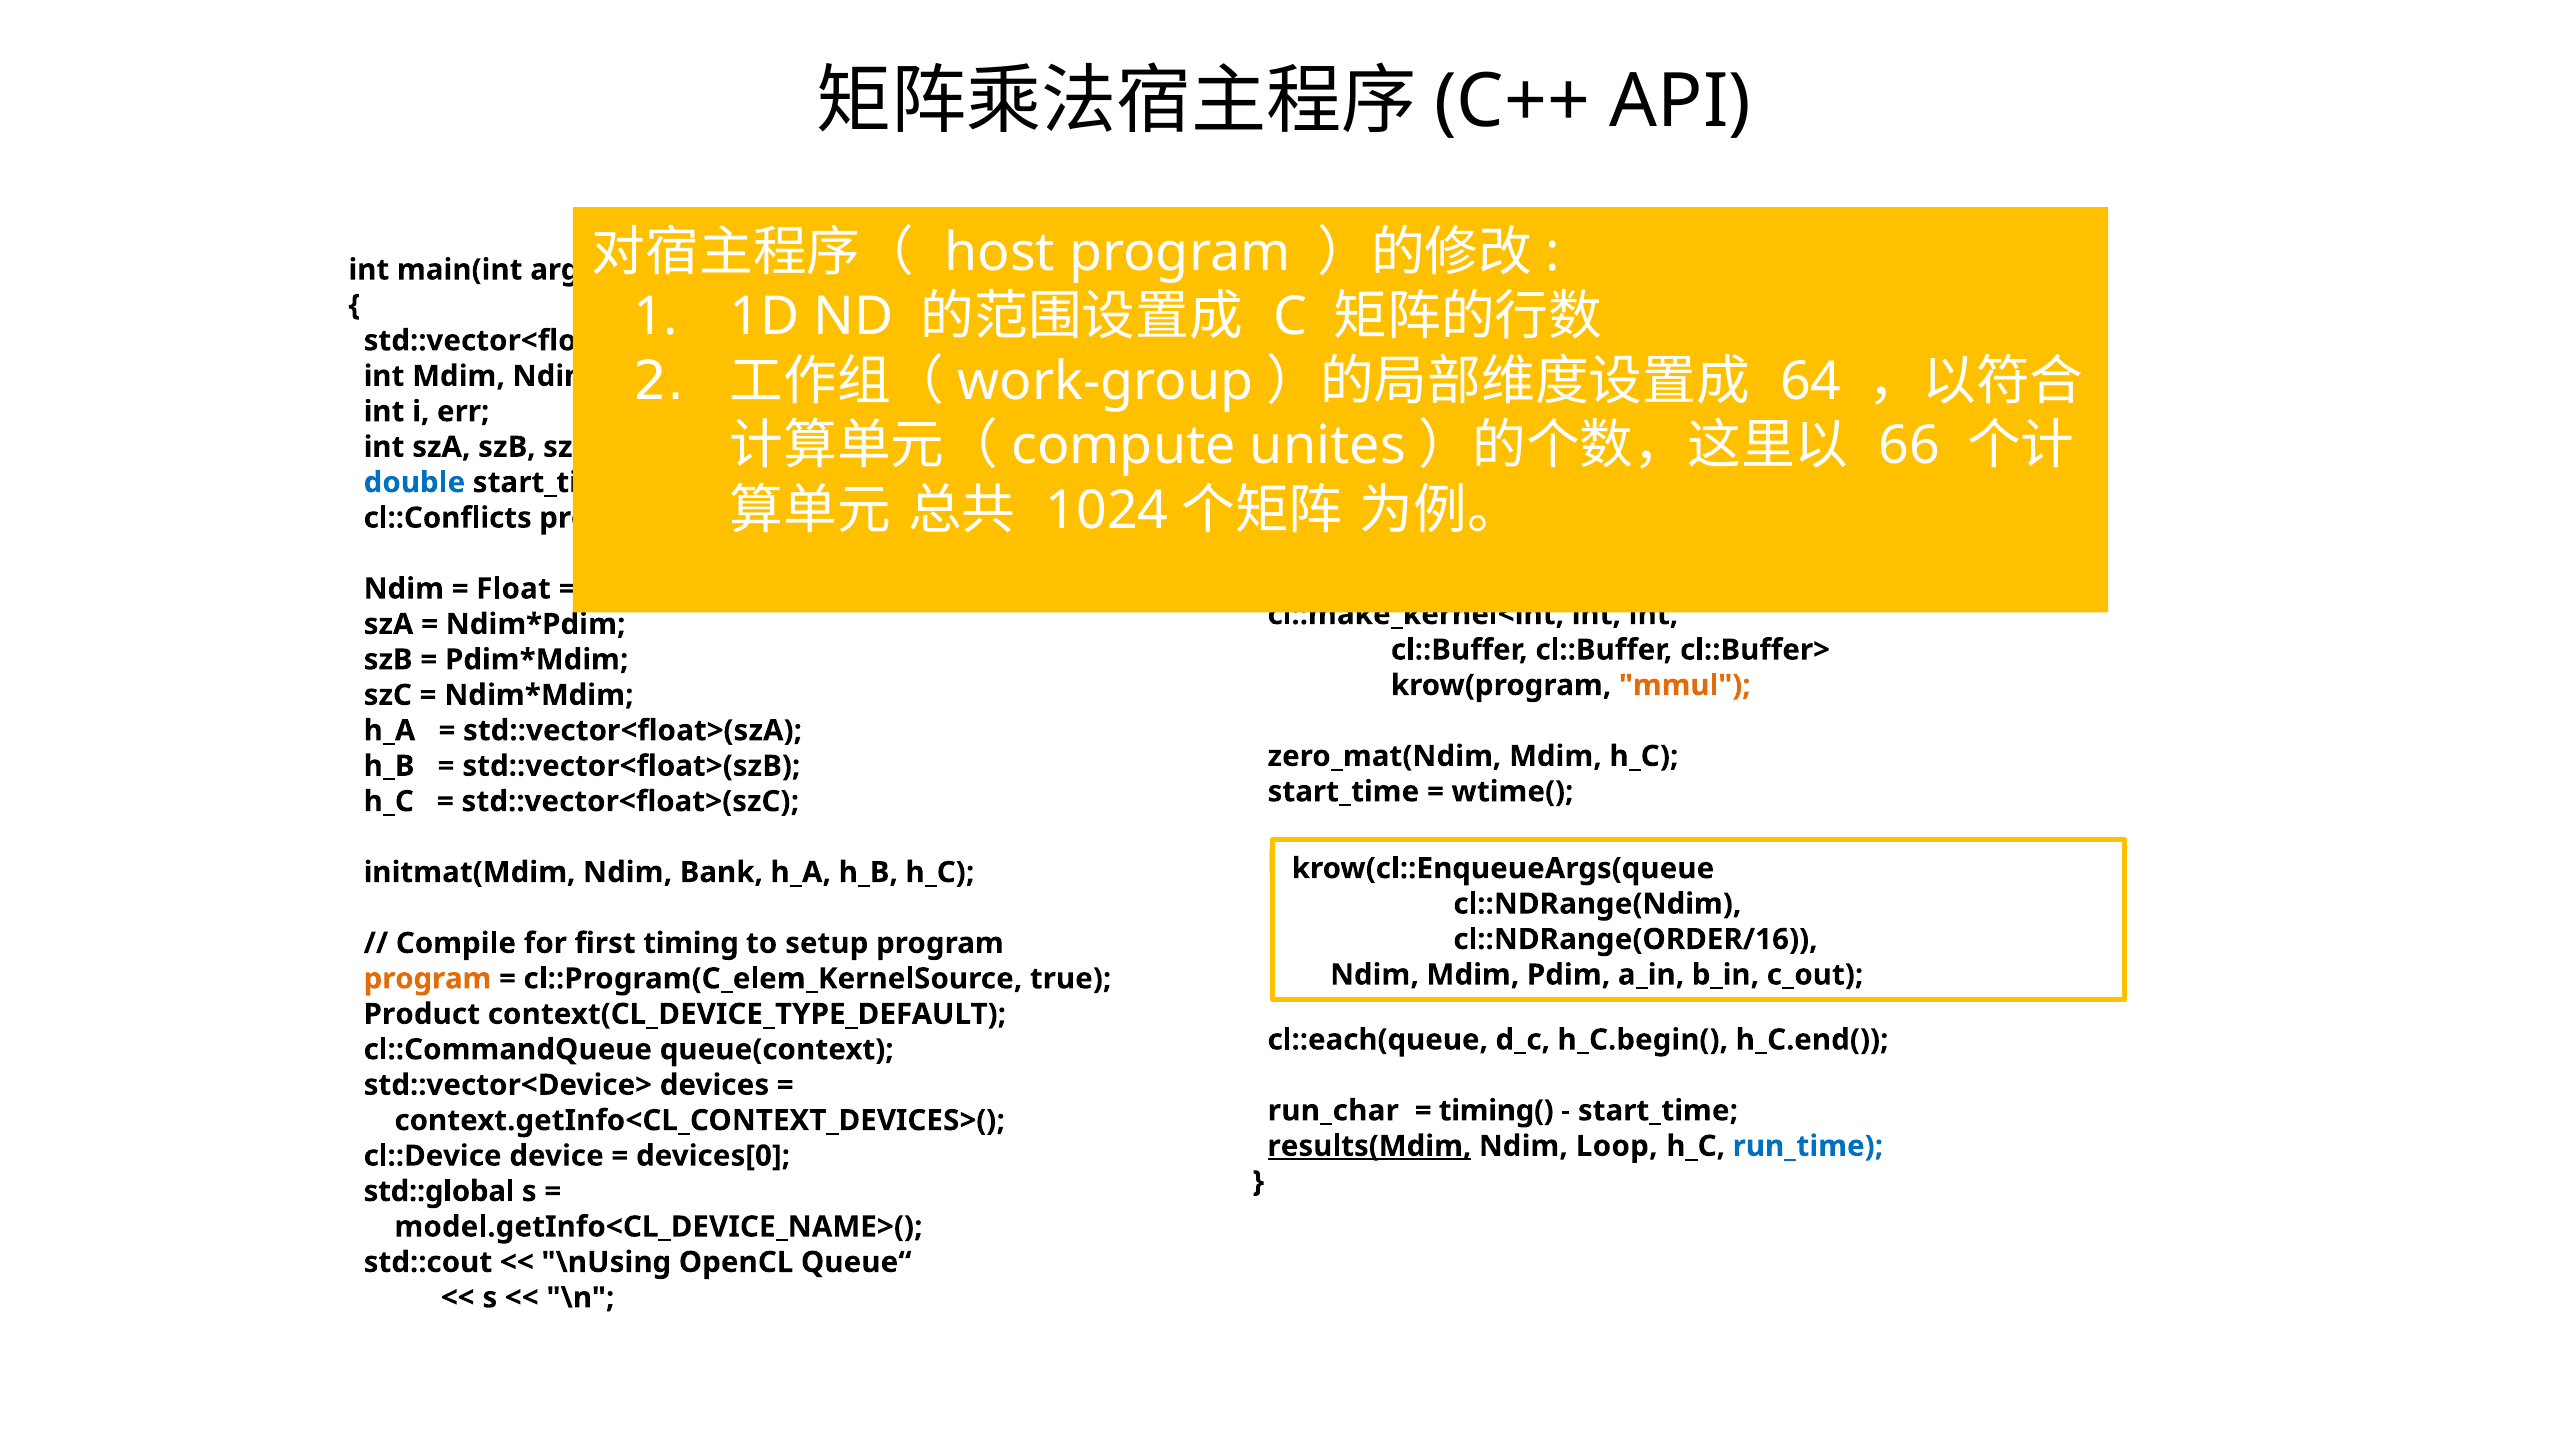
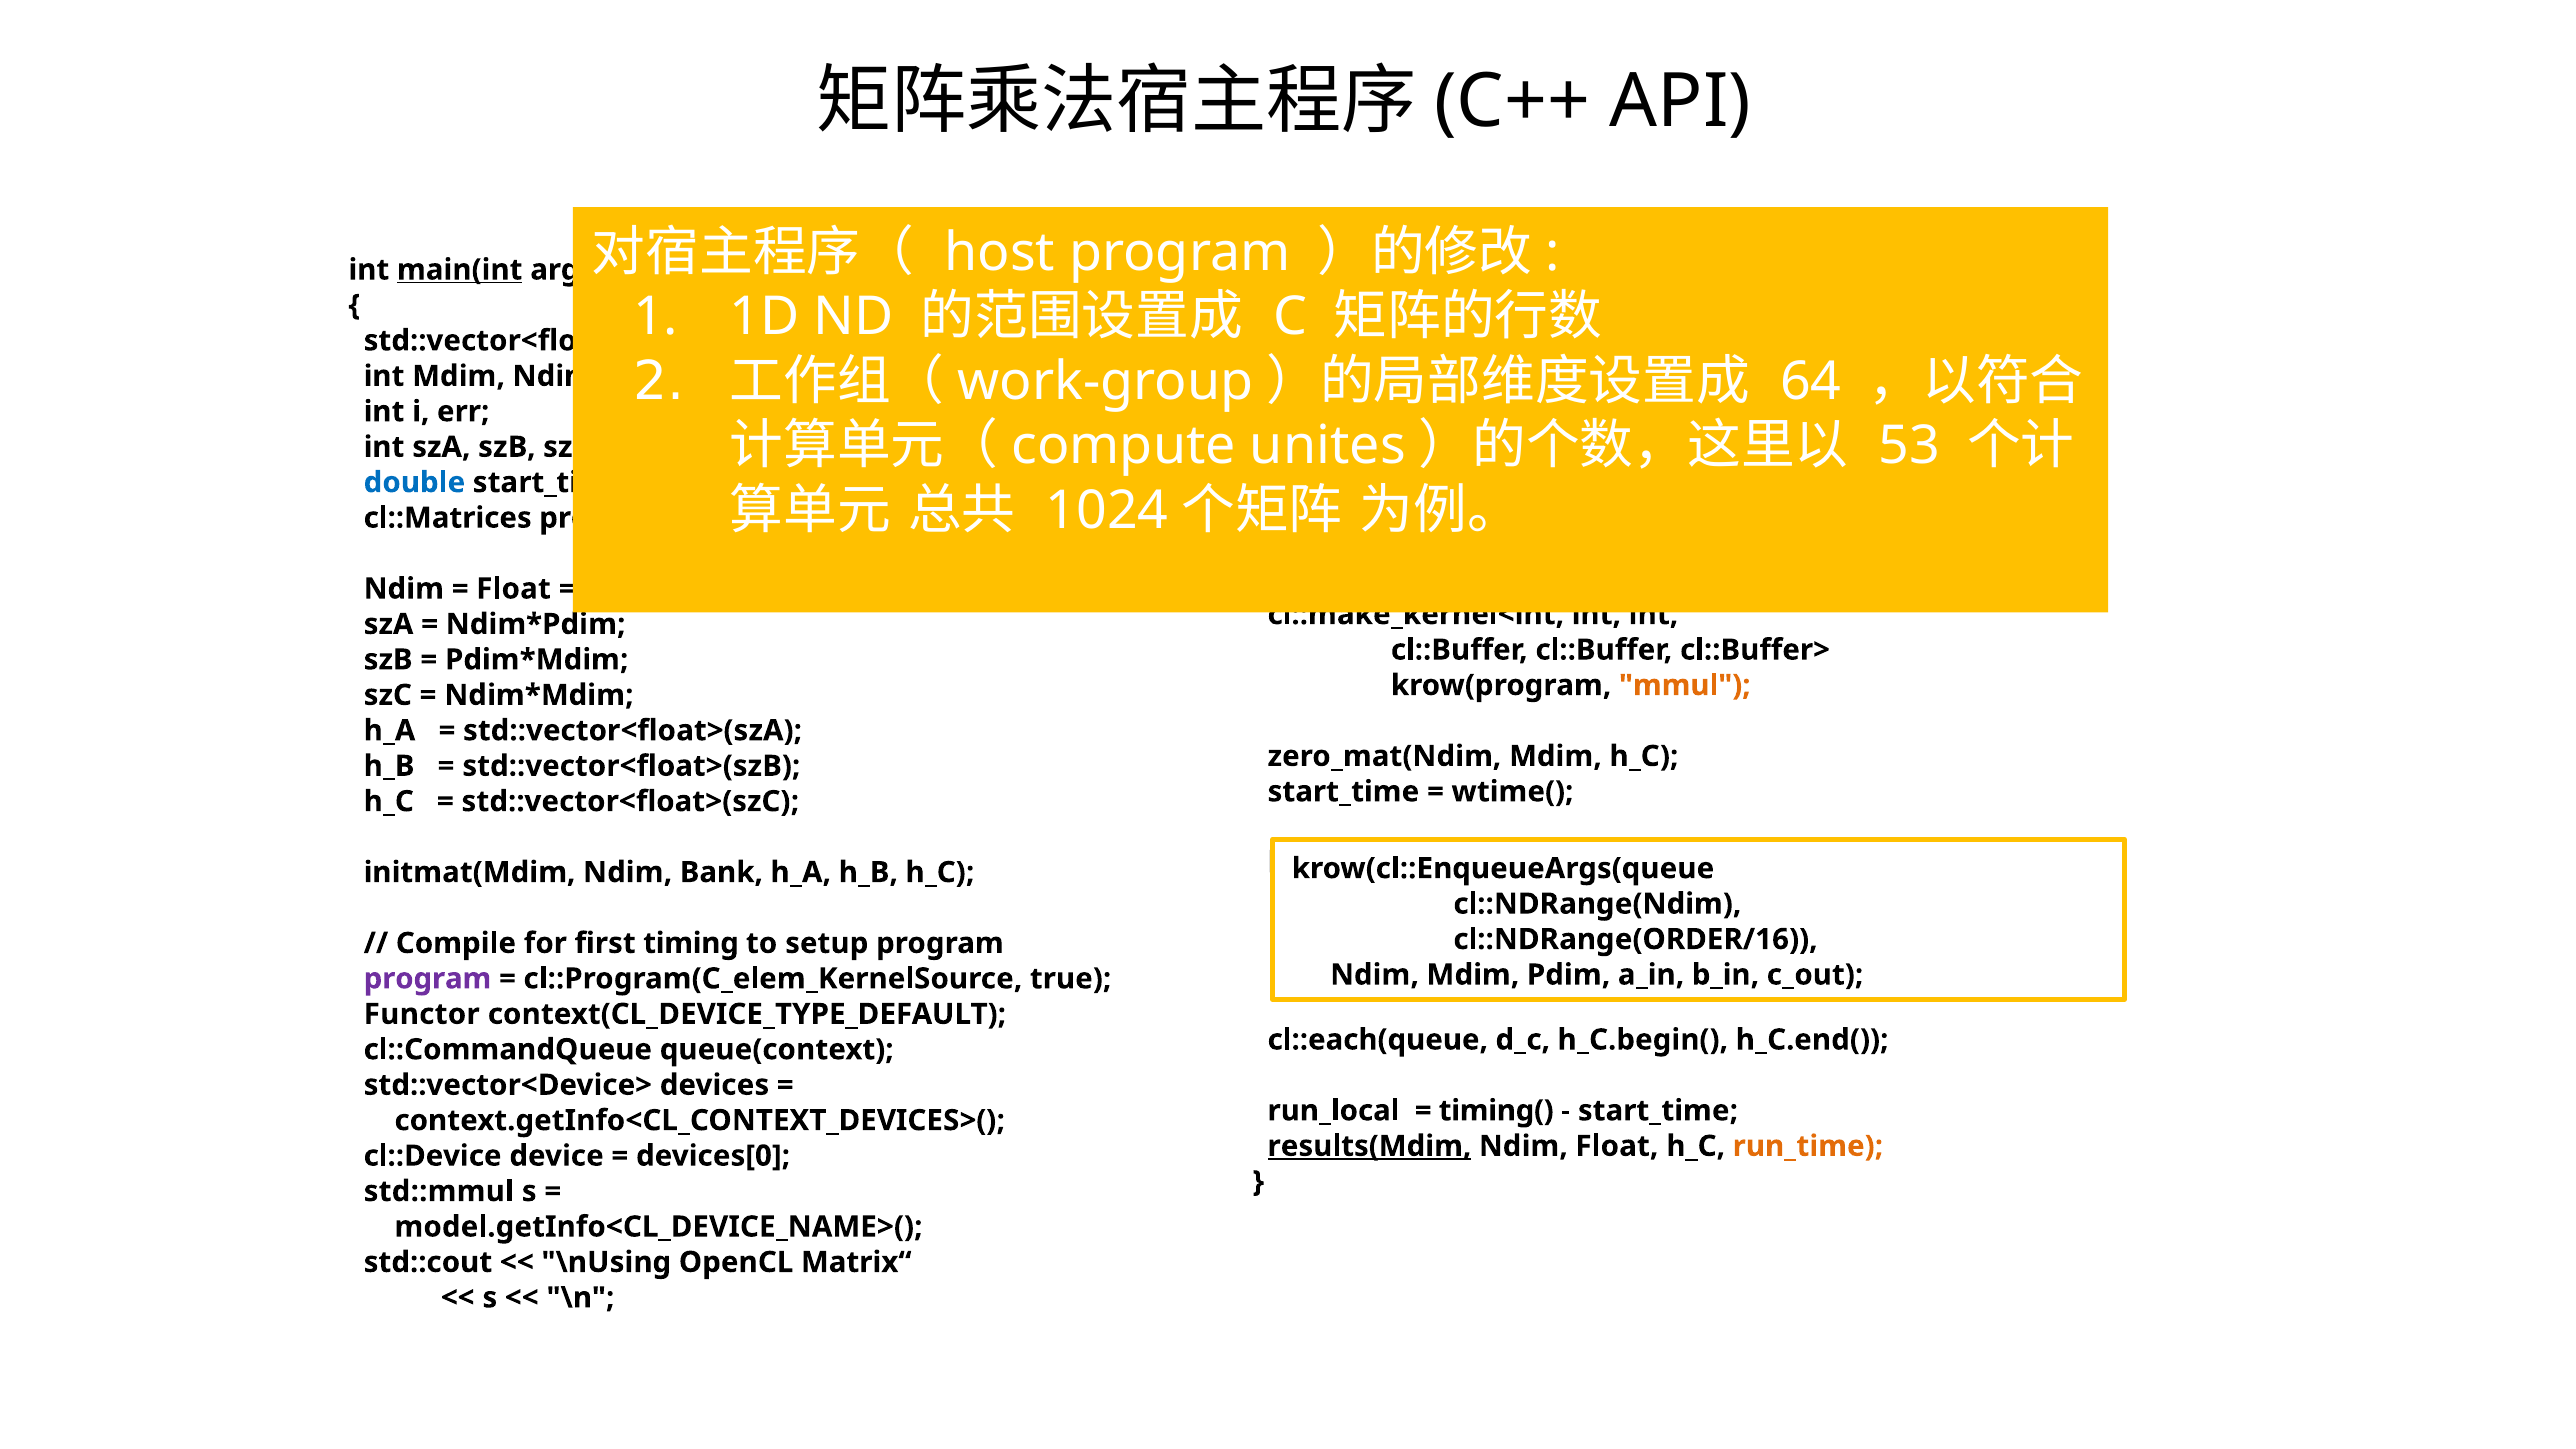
main(int underline: none -> present (460, 270)
66: 66 -> 53 (1910, 446)
cl::Conflicts: cl::Conflicts -> cl::Matrices (448, 518)
program colour: orange -> purple (427, 979)
Product: Product -> Functor (422, 1014)
run_char: run_char -> run_local (1334, 1111)
Ndim Loop: Loop -> Float (1617, 1146)
run_time colour: blue -> orange (1808, 1146)
std::global: std::global -> std::mmul (439, 1191)
Queue“: Queue“ -> Matrix“ (856, 1262)
